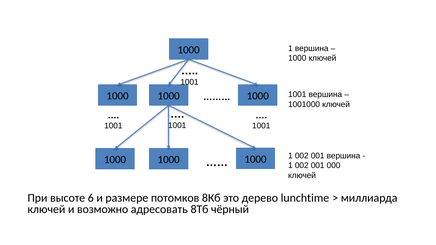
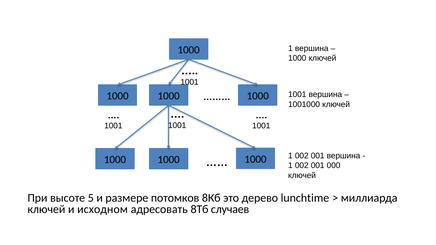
6: 6 -> 5 (91, 198)
возможно: возможно -> исходном (103, 209)
чёрный: чёрный -> случаев (230, 209)
